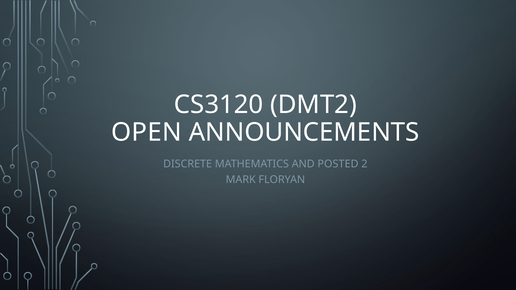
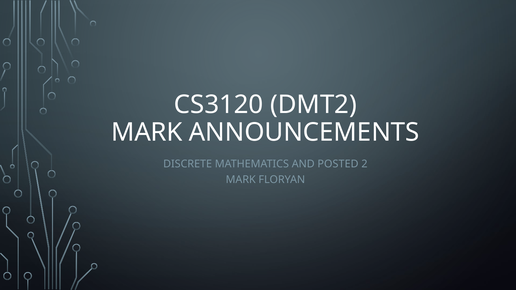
OPEN: OPEN -> MARK (147, 133)
